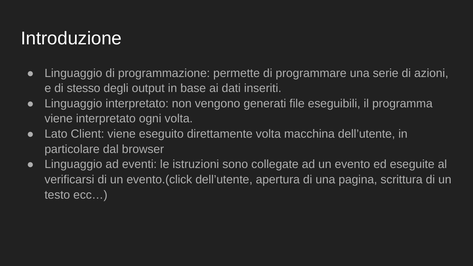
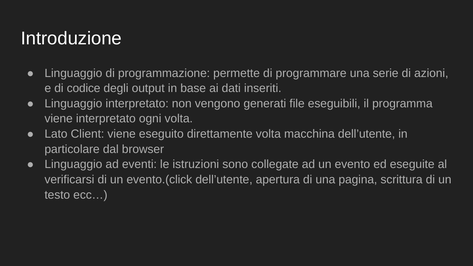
stesso: stesso -> codice (84, 88)
